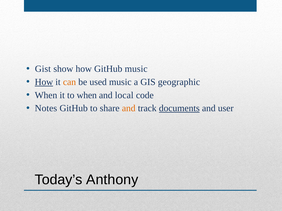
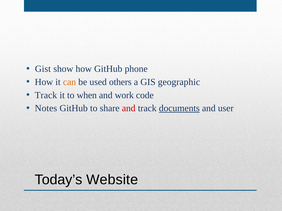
GitHub music: music -> phone (136, 69)
How underline: present -> none (44, 82)
used music: music -> others (120, 82)
When: When -> Track (46, 95)
local: local -> work (124, 95)
and colour: orange -> red (129, 109)
Anthony: Anthony -> Website (112, 180)
